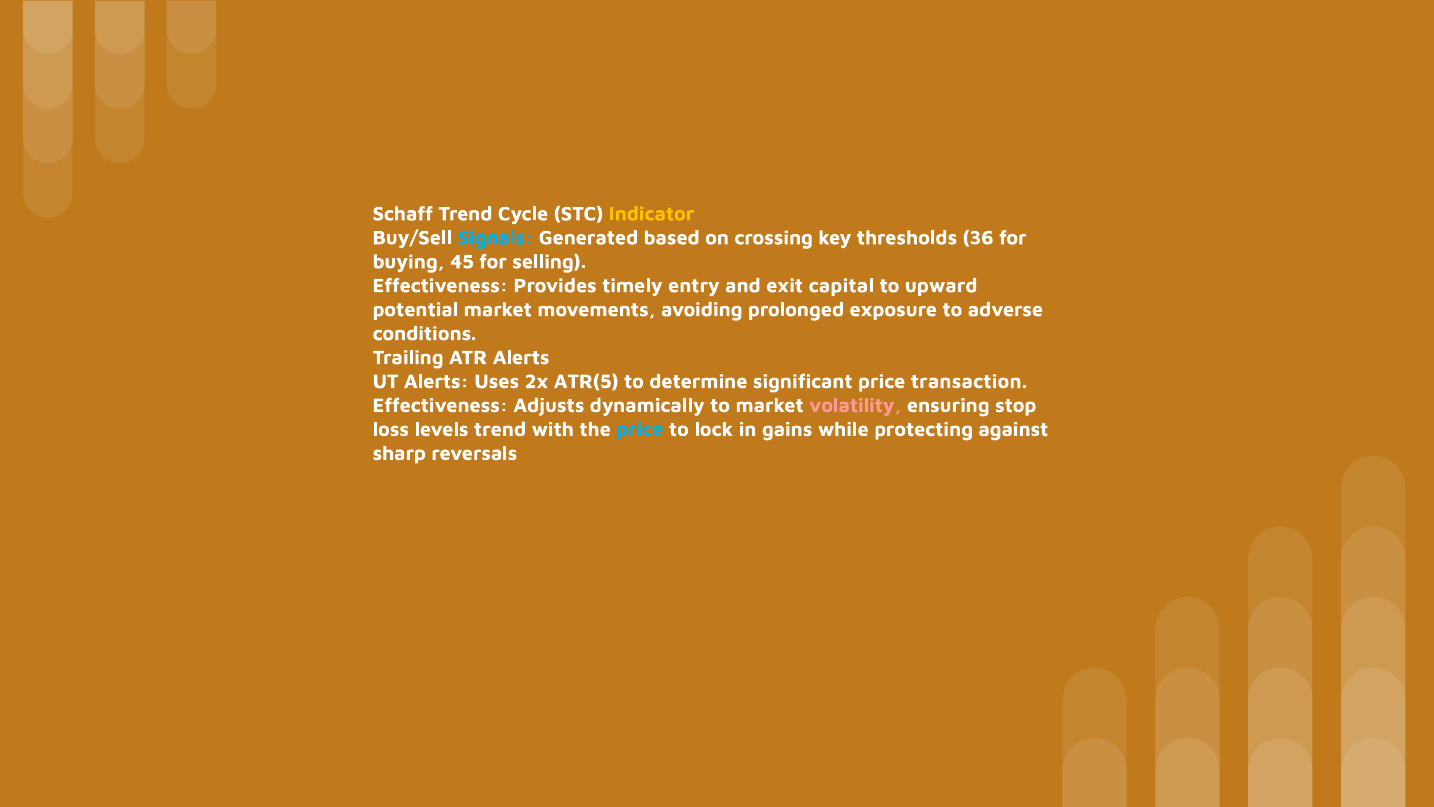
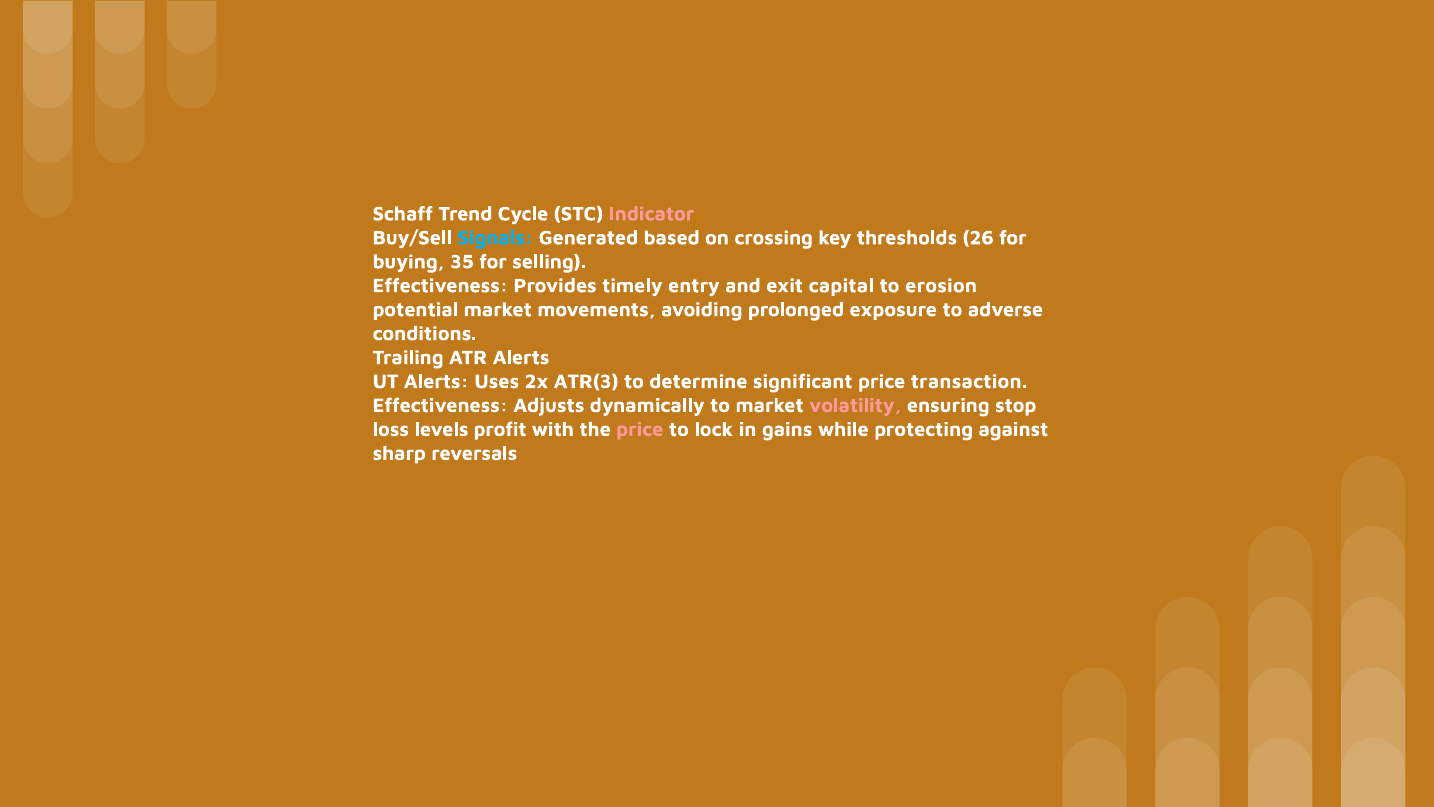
Indicator colour: yellow -> pink (651, 214)
36: 36 -> 26 (978, 238)
45: 45 -> 35 (462, 262)
upward: upward -> erosion (941, 286)
ATR(5: ATR(5 -> ATR(3 (586, 381)
levels trend: trend -> profit (500, 429)
price colour: light blue -> pink (640, 429)
